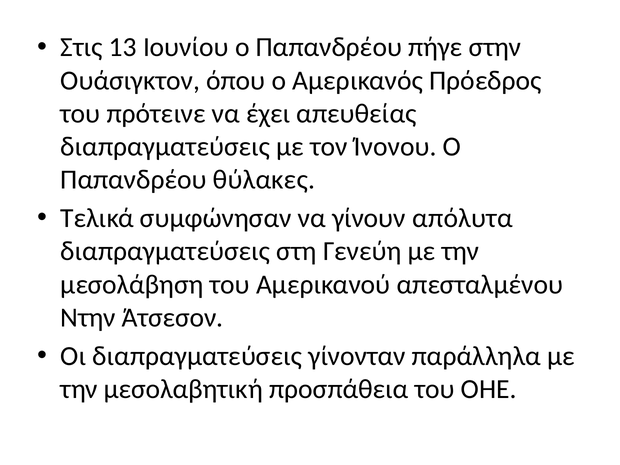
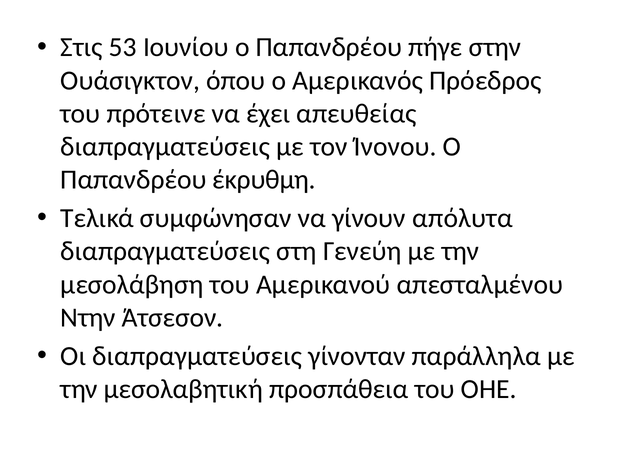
13: 13 -> 53 (123, 47)
θύλακες: θύλακες -> έκρυθμη (264, 180)
